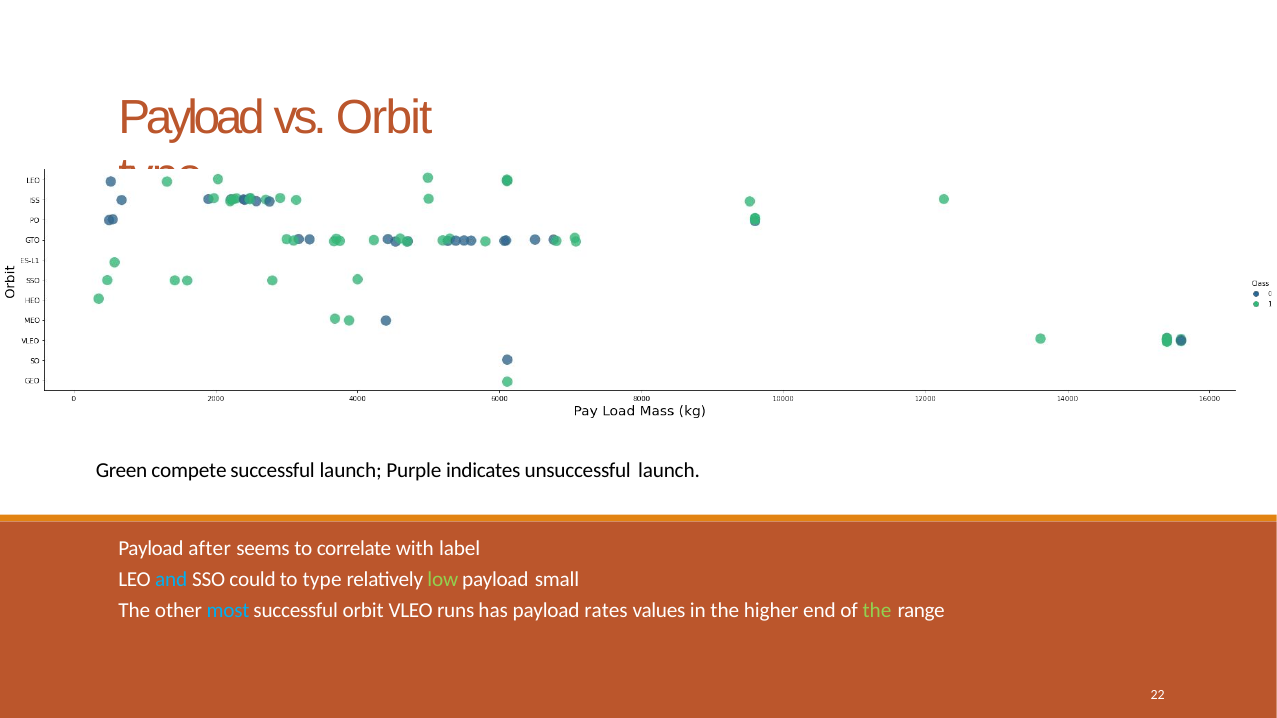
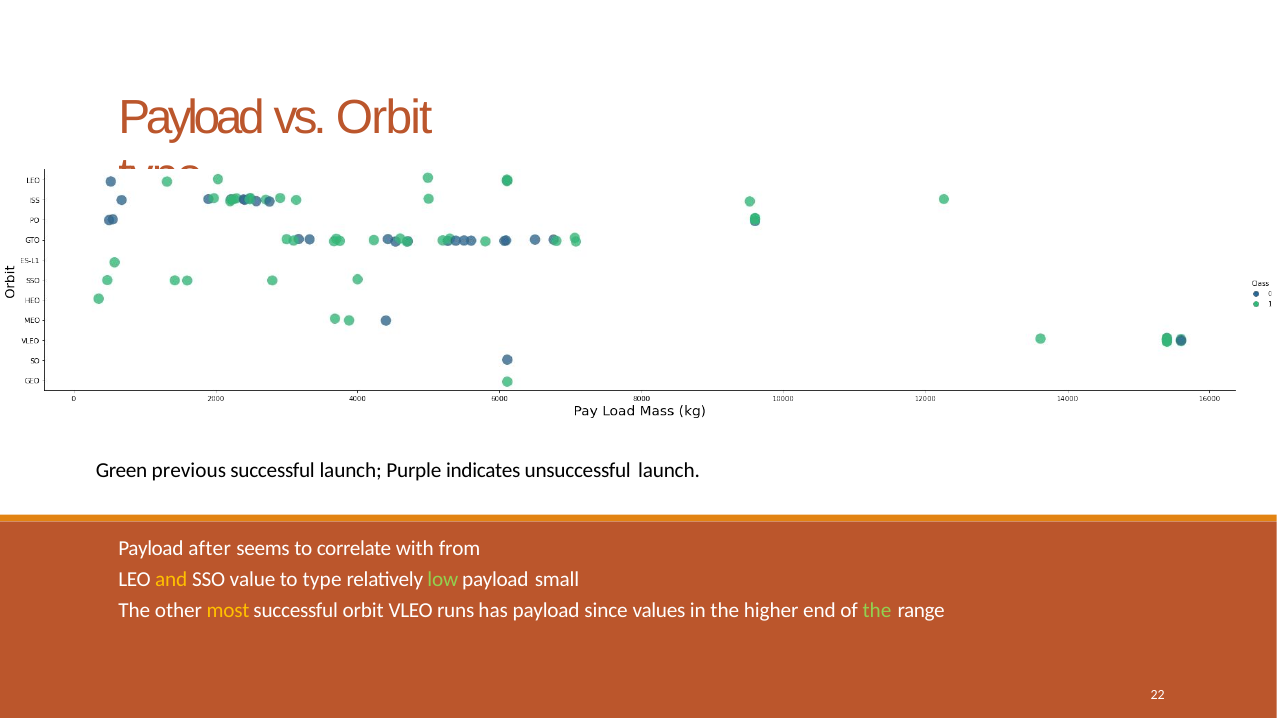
compete: compete -> previous (189, 471)
label: label -> from (460, 549)
and colour: light blue -> yellow (171, 580)
could: could -> value (252, 580)
most colour: light blue -> yellow (228, 611)
rates: rates -> since (606, 611)
